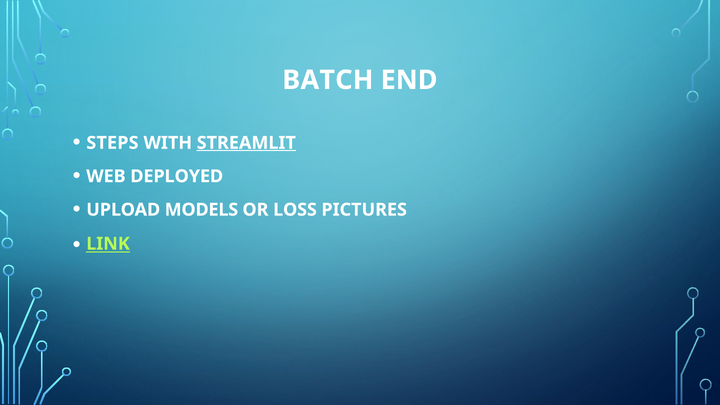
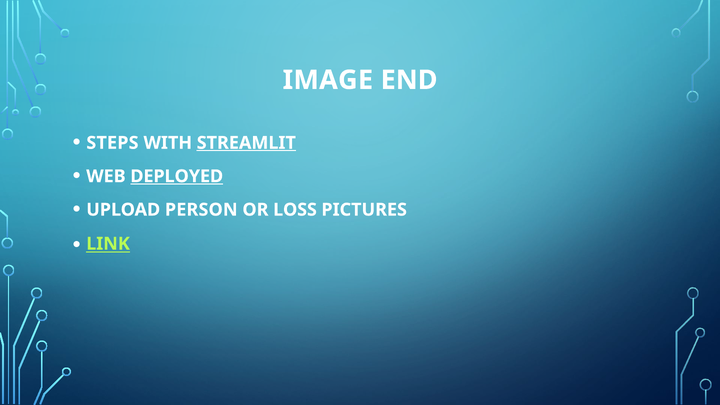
BATCH: BATCH -> IMAGE (328, 80)
DEPLOYED underline: none -> present (177, 176)
MODELS: MODELS -> PERSON (201, 210)
